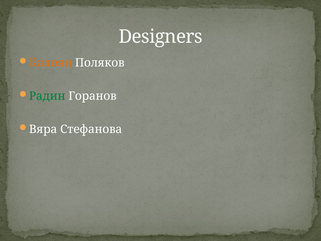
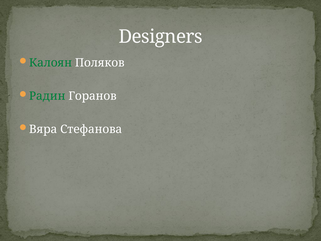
Калоян colour: orange -> green (51, 63)
